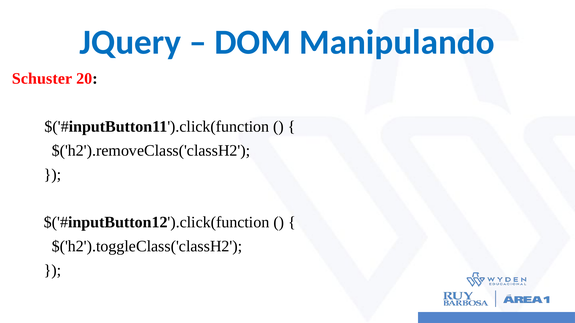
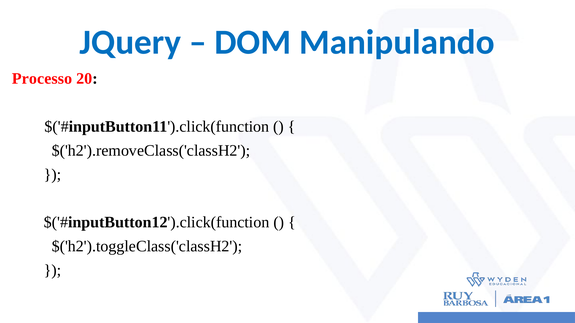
Schuster: Schuster -> Processo (42, 79)
